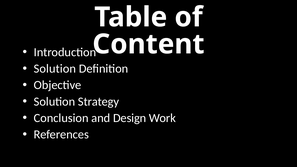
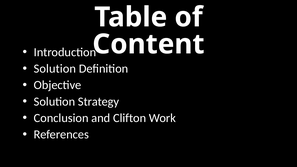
Design: Design -> Clifton (130, 118)
